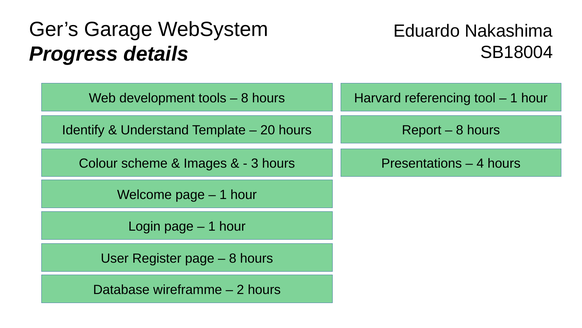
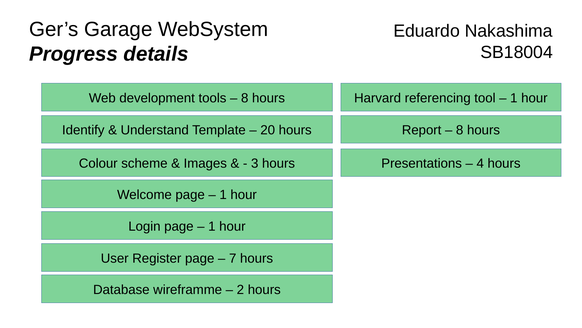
8: 8 -> 7 (233, 258)
